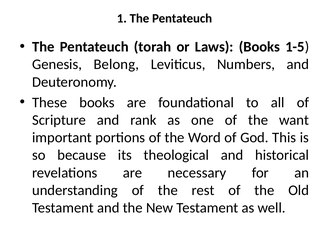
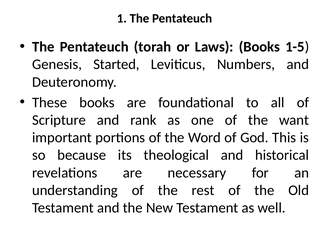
Belong: Belong -> Started (116, 64)
